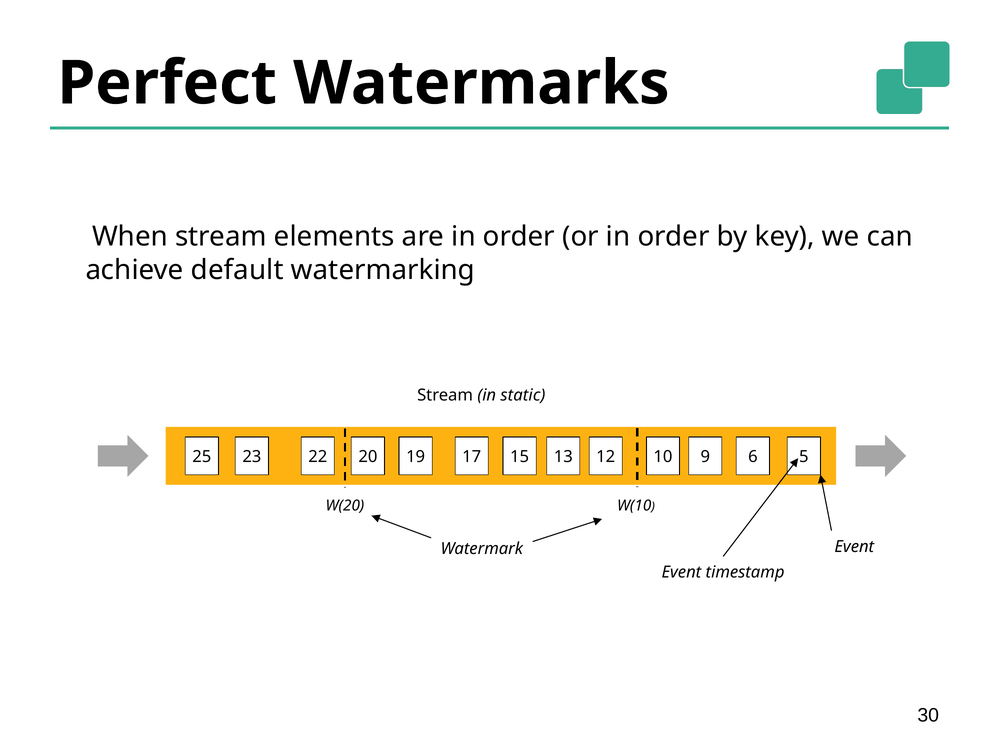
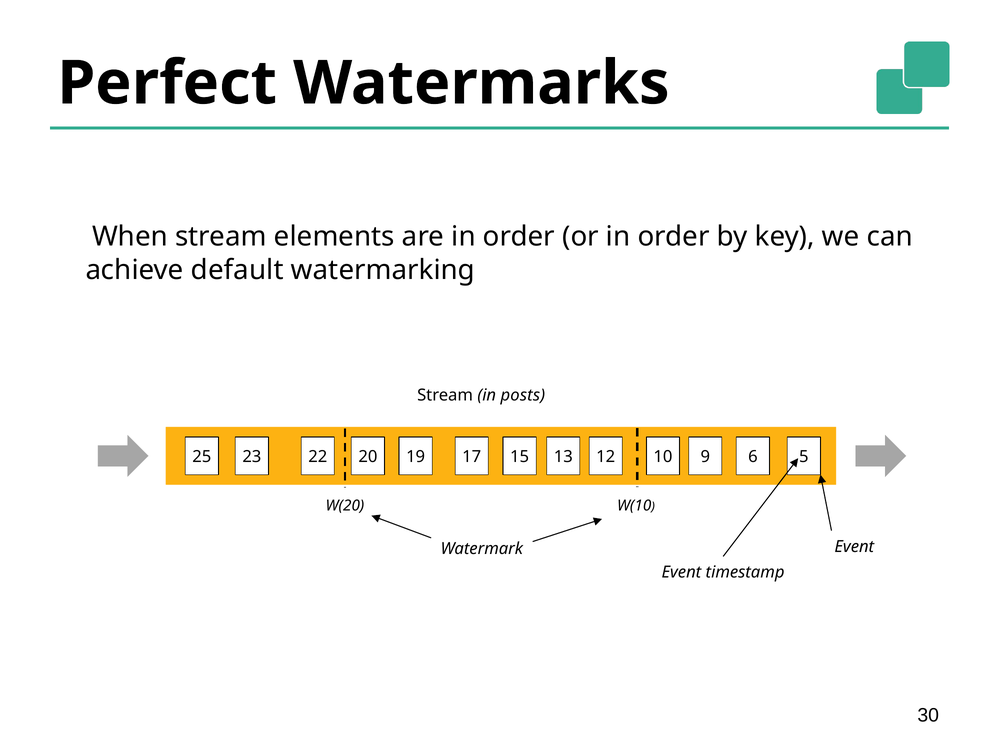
static: static -> posts (523, 395)
